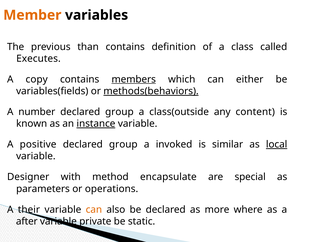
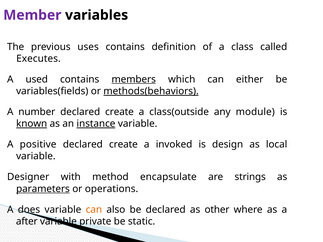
Member colour: orange -> purple (32, 15)
than: than -> uses (88, 47)
copy: copy -> used (37, 79)
group: group -> create (119, 112)
content: content -> module (255, 112)
known underline: none -> present (32, 124)
group: group -> create (123, 145)
similar: similar -> design (228, 145)
local underline: present -> none (277, 145)
special: special -> strings (250, 177)
parameters underline: none -> present (43, 189)
their: their -> does (29, 210)
more: more -> other (217, 210)
